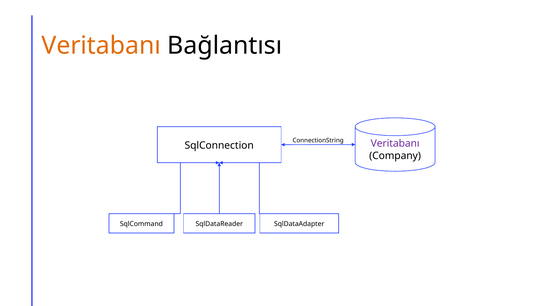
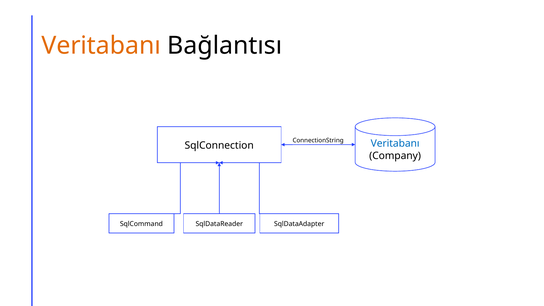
Veritabanı colour: purple -> blue (395, 144)
